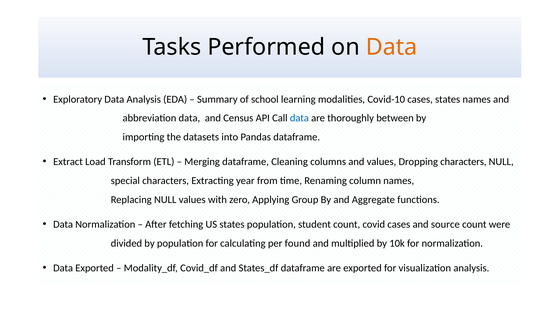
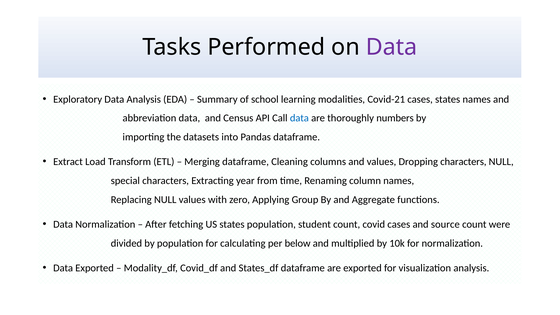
Data colour: orange -> purple (392, 47)
Covid-10: Covid-10 -> Covid-21 (386, 99)
between: between -> numbers (395, 118)
found: found -> below (298, 243)
